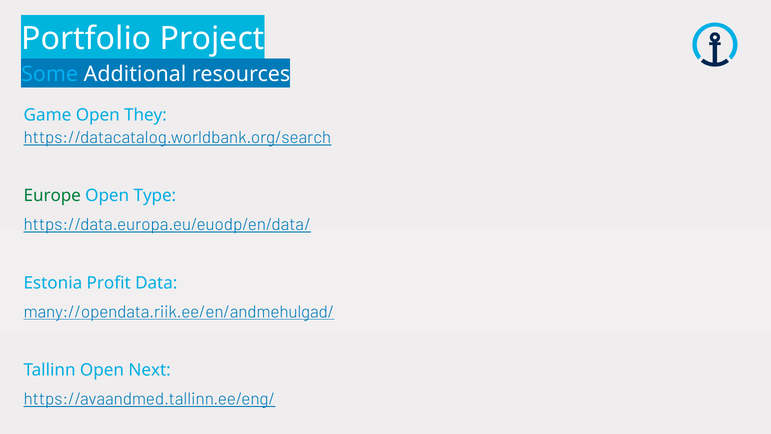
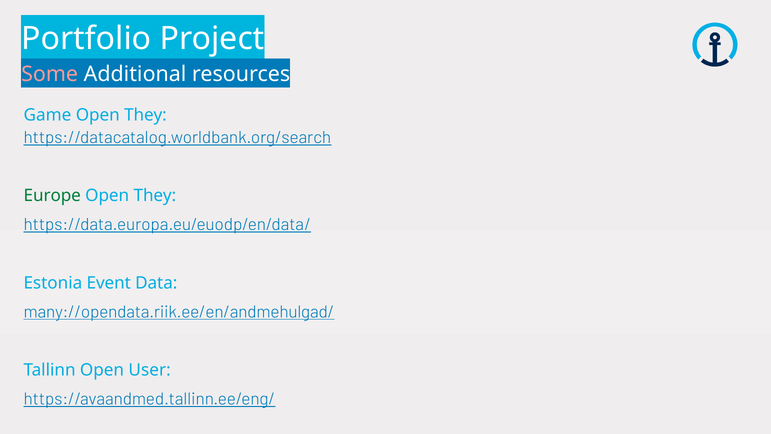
Some colour: light blue -> pink (50, 74)
Type: Type -> They (155, 196)
Profit: Profit -> Event (109, 283)
Next: Next -> User (150, 370)
